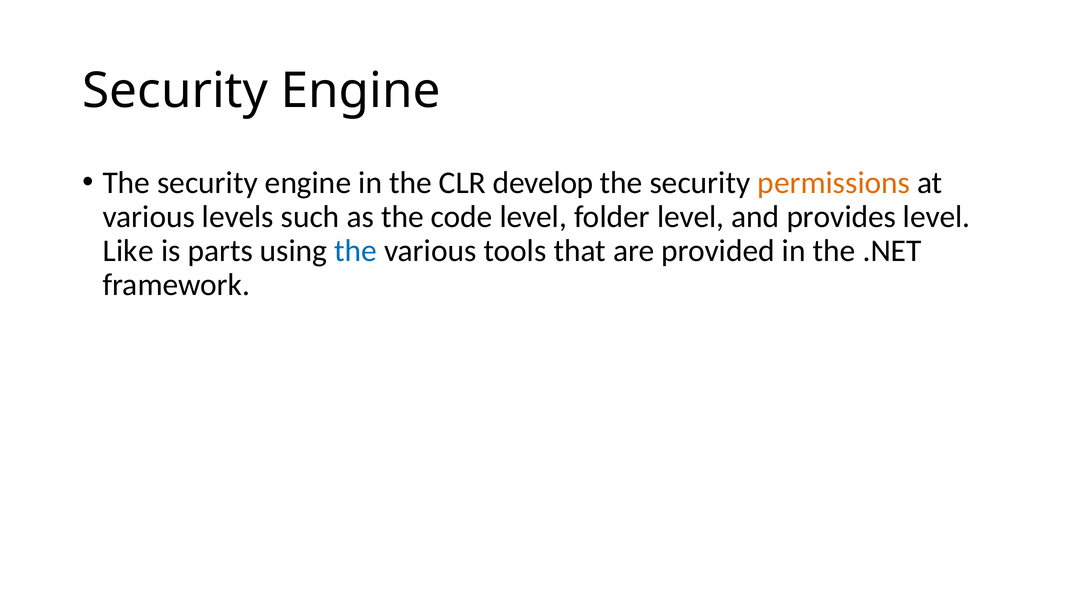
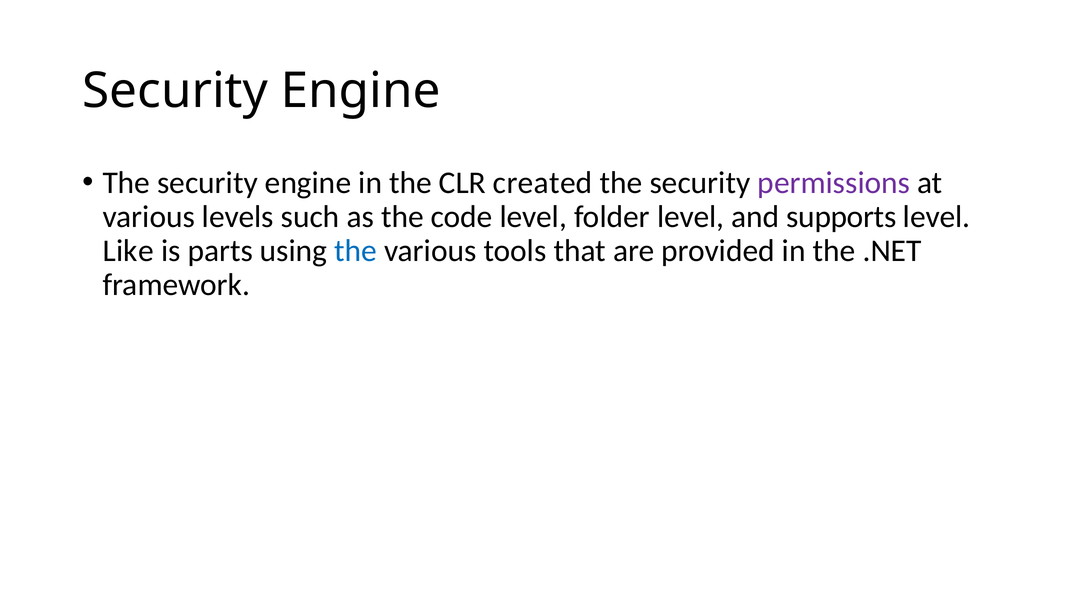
develop: develop -> created (543, 183)
permissions colour: orange -> purple (834, 183)
provides: provides -> supports (841, 217)
